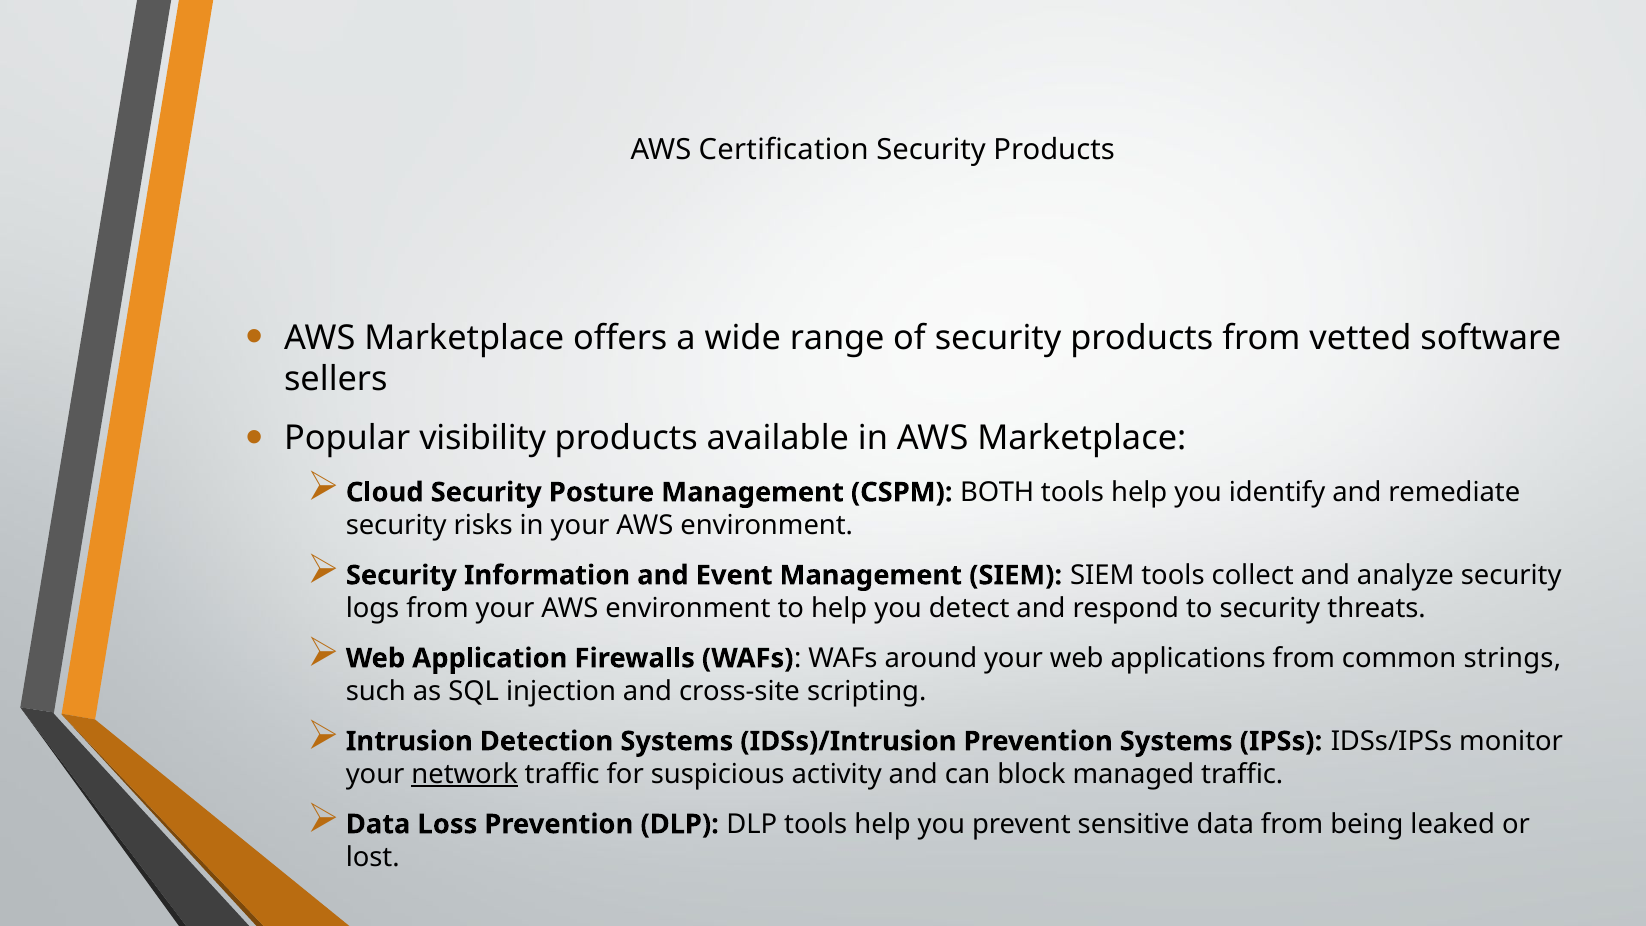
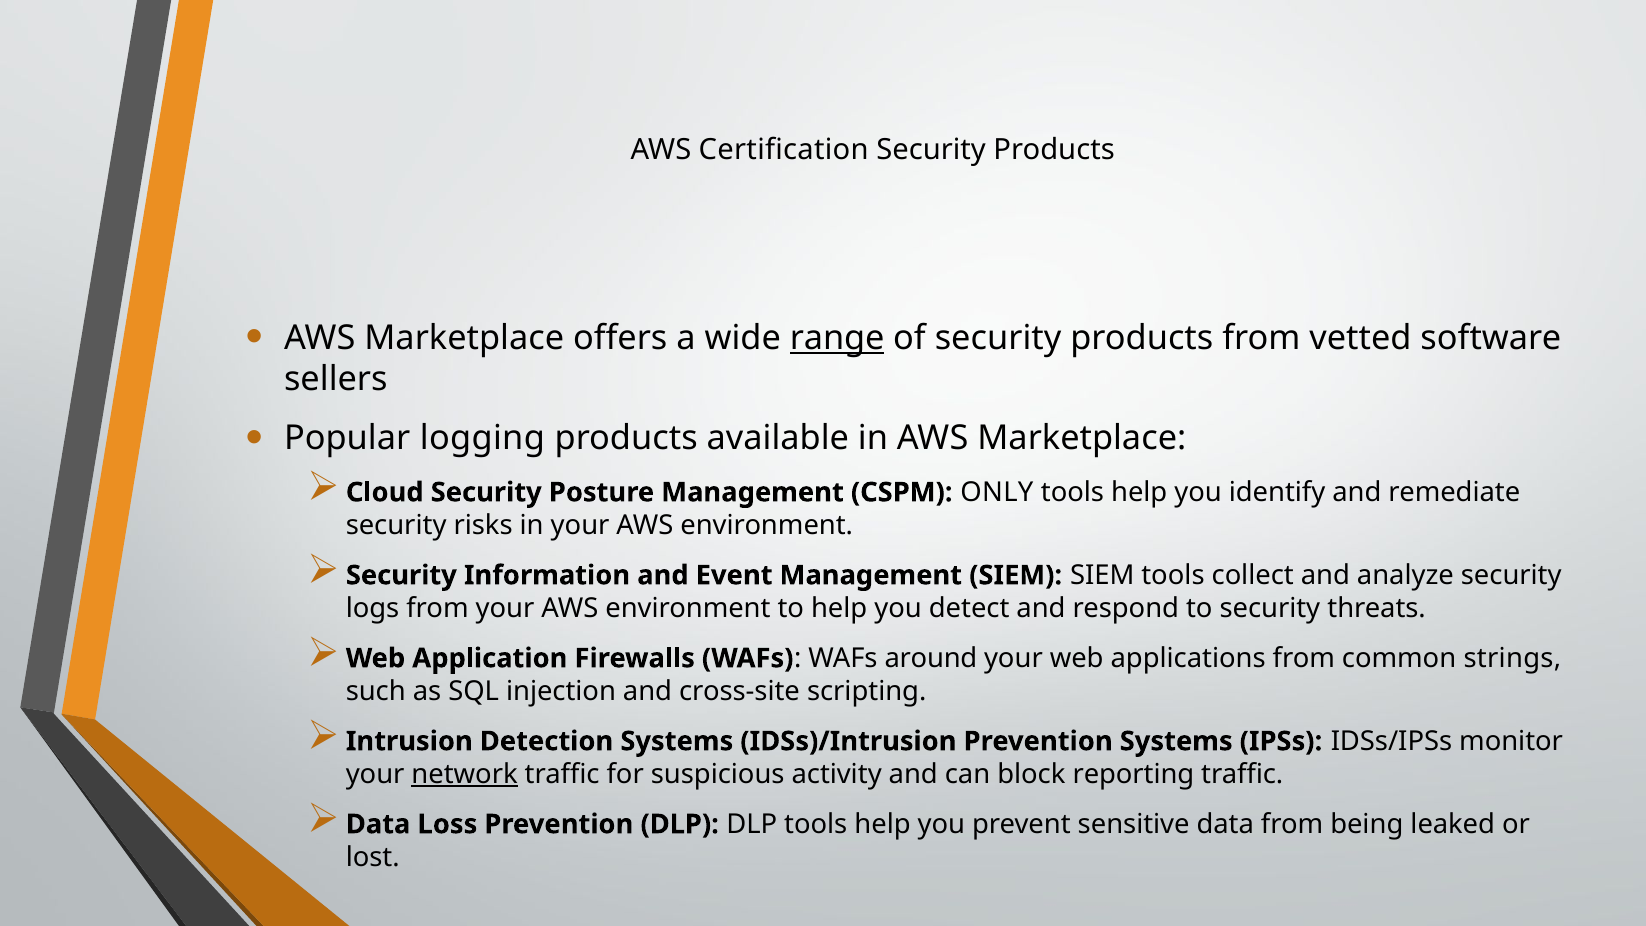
range underline: none -> present (837, 338)
visibility: visibility -> logging (482, 439)
BOTH: BOTH -> ONLY (997, 492)
managed: managed -> reporting (1133, 774)
